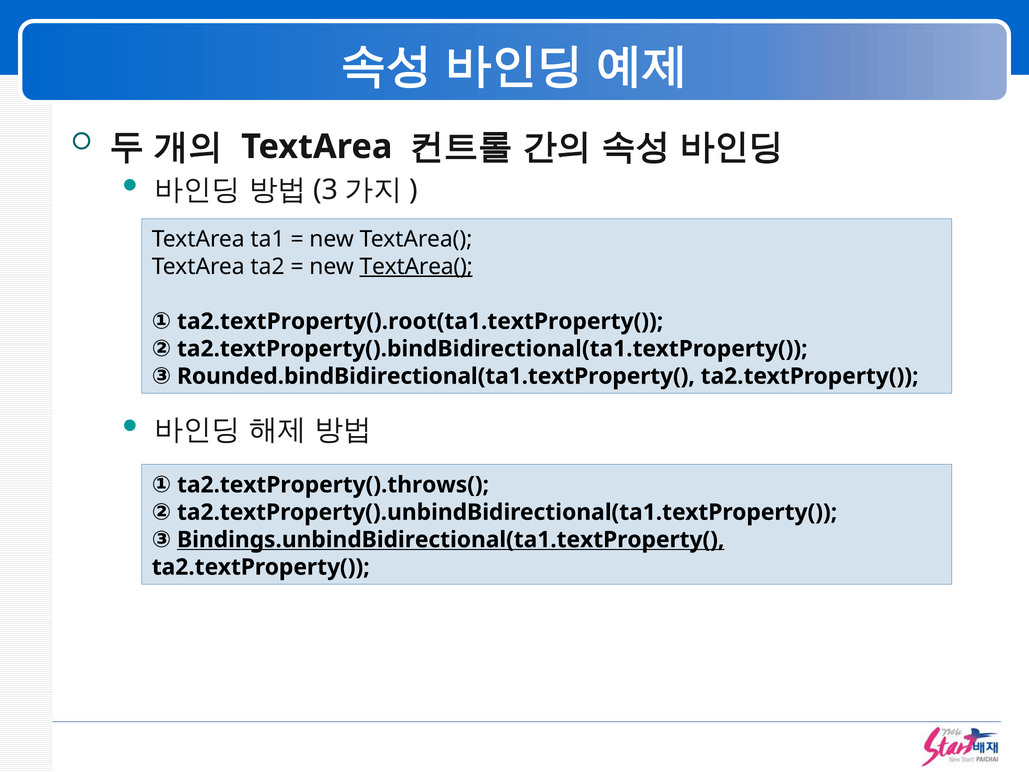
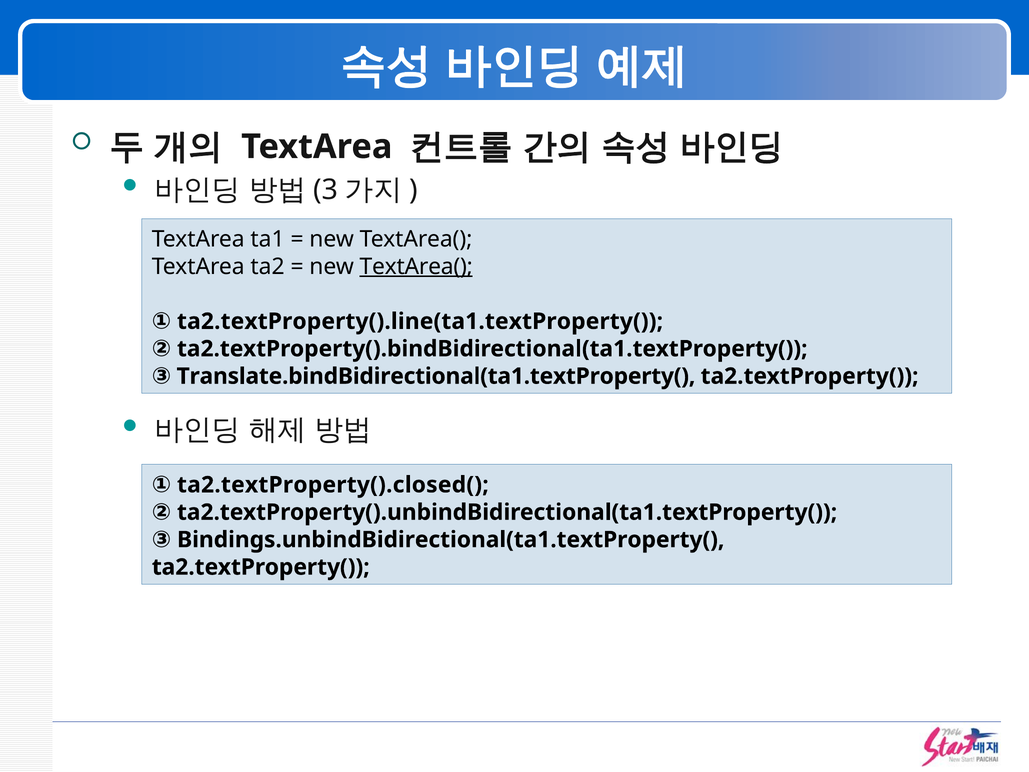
ta2.textProperty().root(ta1.textProperty(: ta2.textProperty().root(ta1.textProperty( -> ta2.textProperty().line(ta1.textProperty( (420, 321)
Rounded.bindBidirectional(ta1.textProperty(: Rounded.bindBidirectional(ta1.textProperty( -> Translate.bindBidirectional(ta1.textProperty( (436, 376)
ta2.textProperty().throws(: ta2.textProperty().throws( -> ta2.textProperty().closed( (333, 485)
Bindings.unbindBidirectional(ta1.textProperty( underline: present -> none (451, 540)
